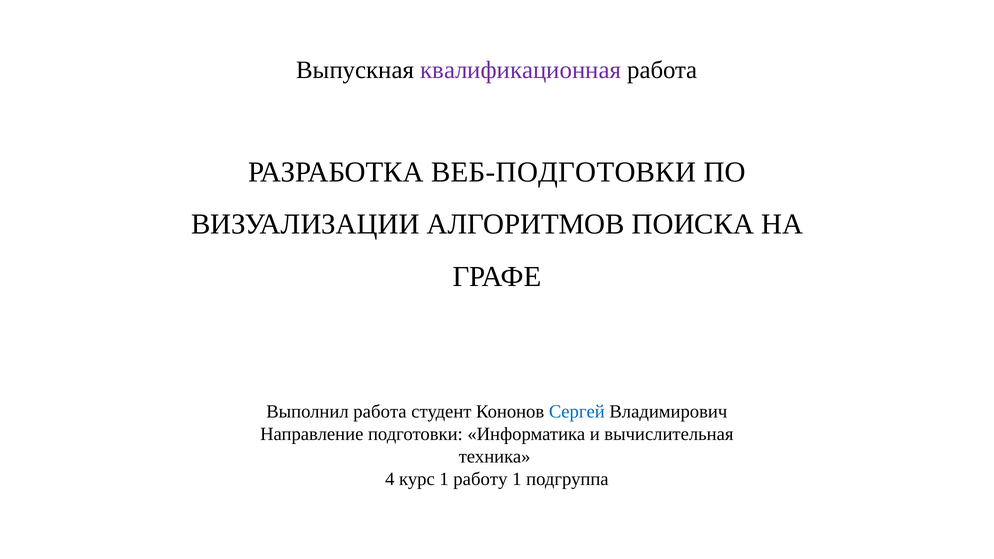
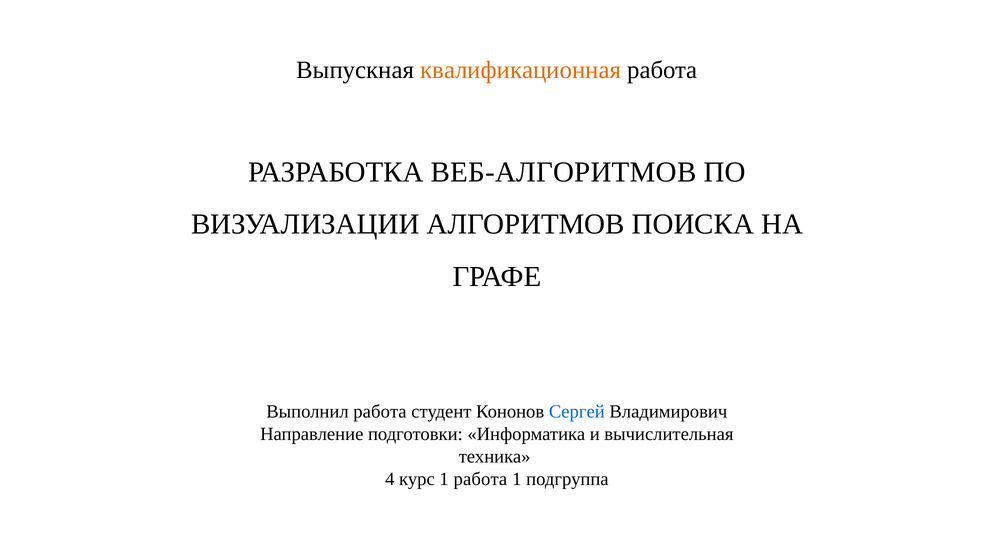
квалификационная colour: purple -> orange (521, 70)
ВЕБ-ПОДГОТОВКИ: ВЕБ-ПОДГОТОВКИ -> ВЕБ-АЛГОРИТМОВ (564, 172)
1 работу: работу -> работа (480, 479)
